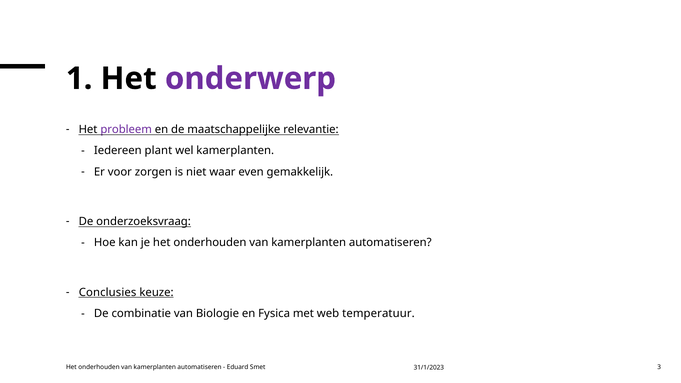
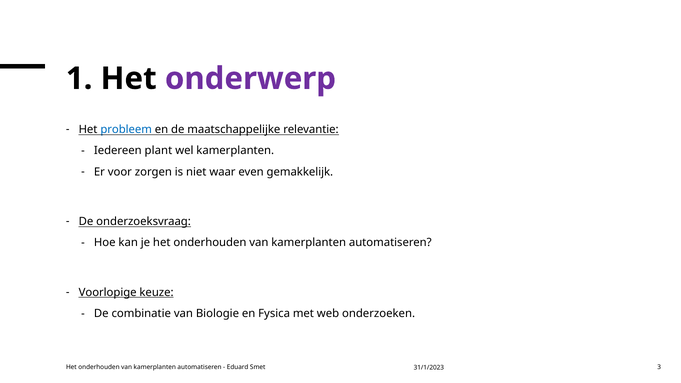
probleem colour: purple -> blue (126, 129)
Conclusies: Conclusies -> Voorlopige (108, 292)
temperatuur: temperatuur -> onderzoeken (379, 314)
